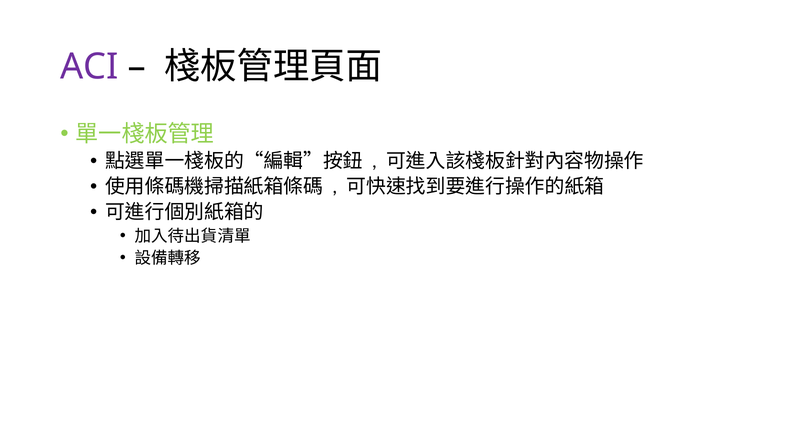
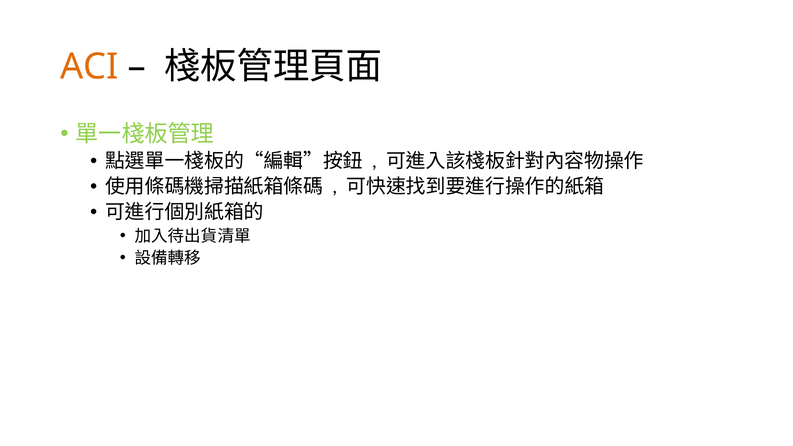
ACI colour: purple -> orange (89, 67)
